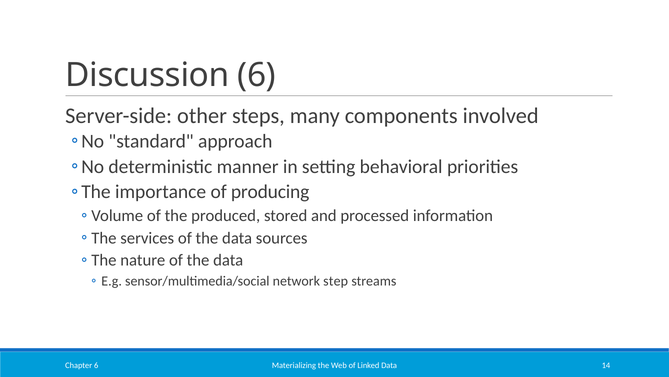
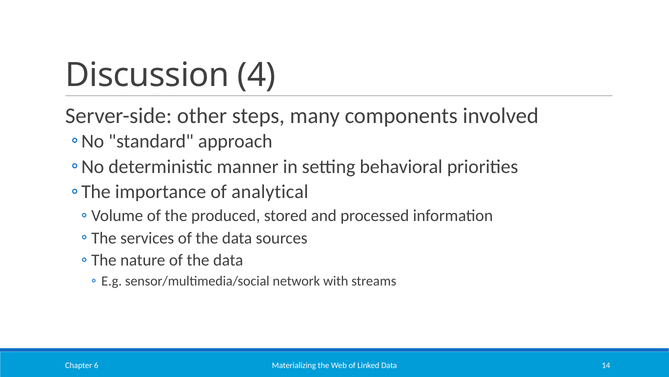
Discussion 6: 6 -> 4 (257, 75)
producing: producing -> analytical (270, 192)
step: step -> with (336, 281)
